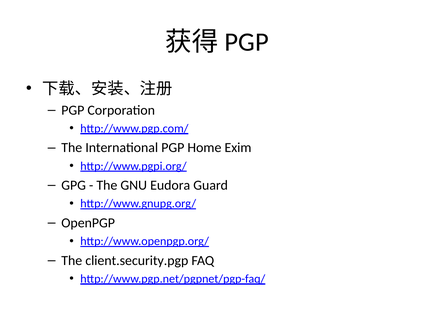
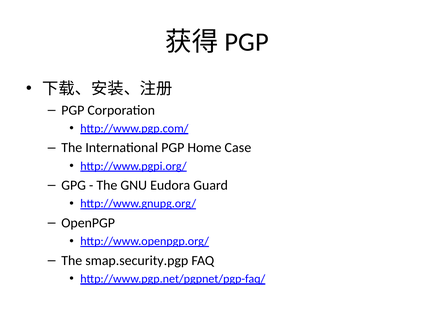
Exim: Exim -> Case (238, 148)
client.security.pgp: client.security.pgp -> smap.security.pgp (137, 261)
